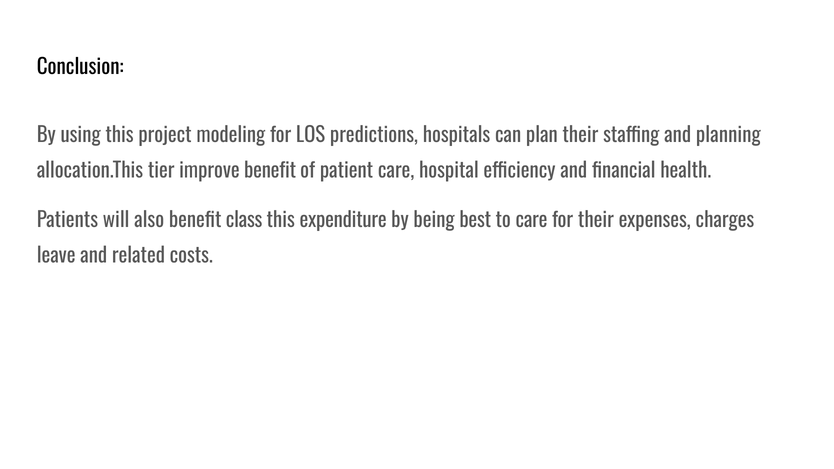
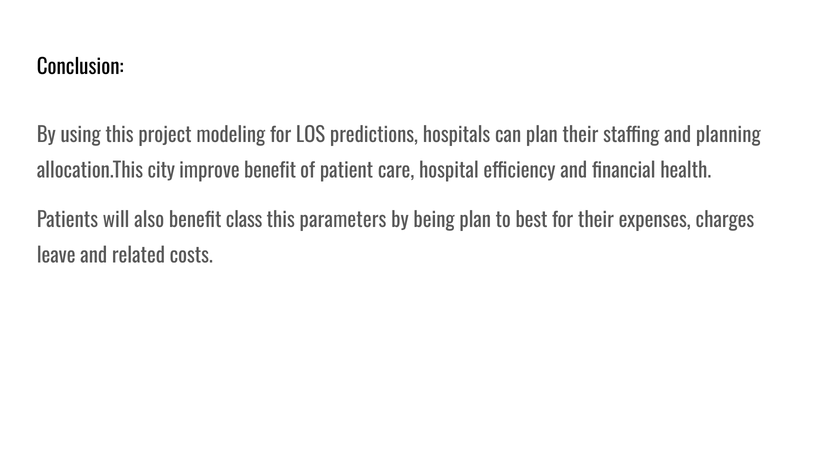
tier: tier -> city (161, 171)
expenditure: expenditure -> parameters (343, 220)
being best: best -> plan (475, 220)
to care: care -> best (531, 220)
